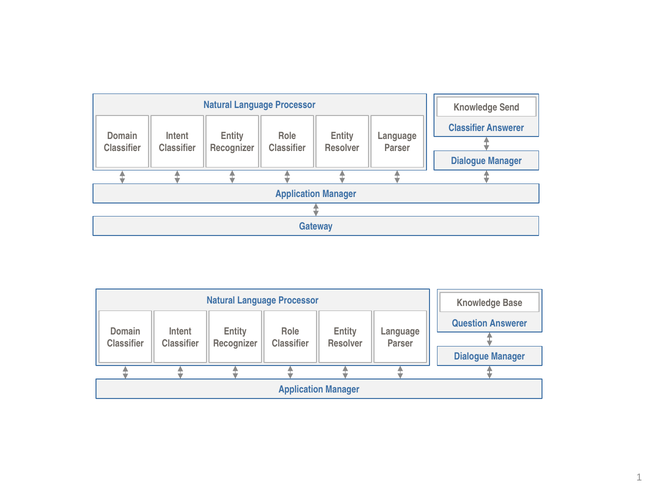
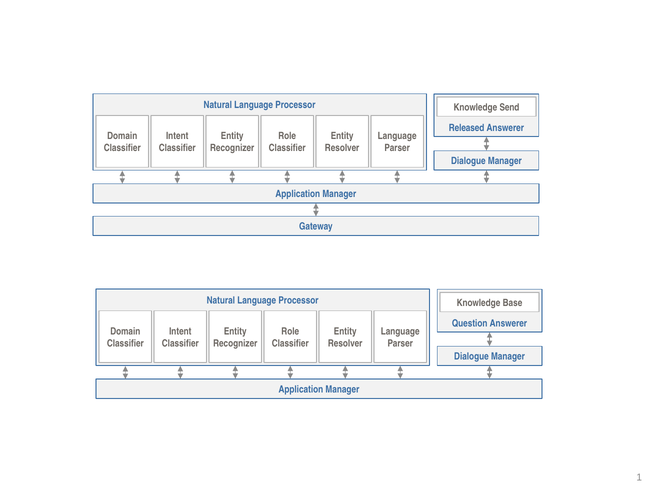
Classifier: Classifier -> Released (467, 128)
